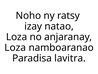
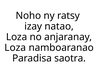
lavitra: lavitra -> saotra (70, 58)
